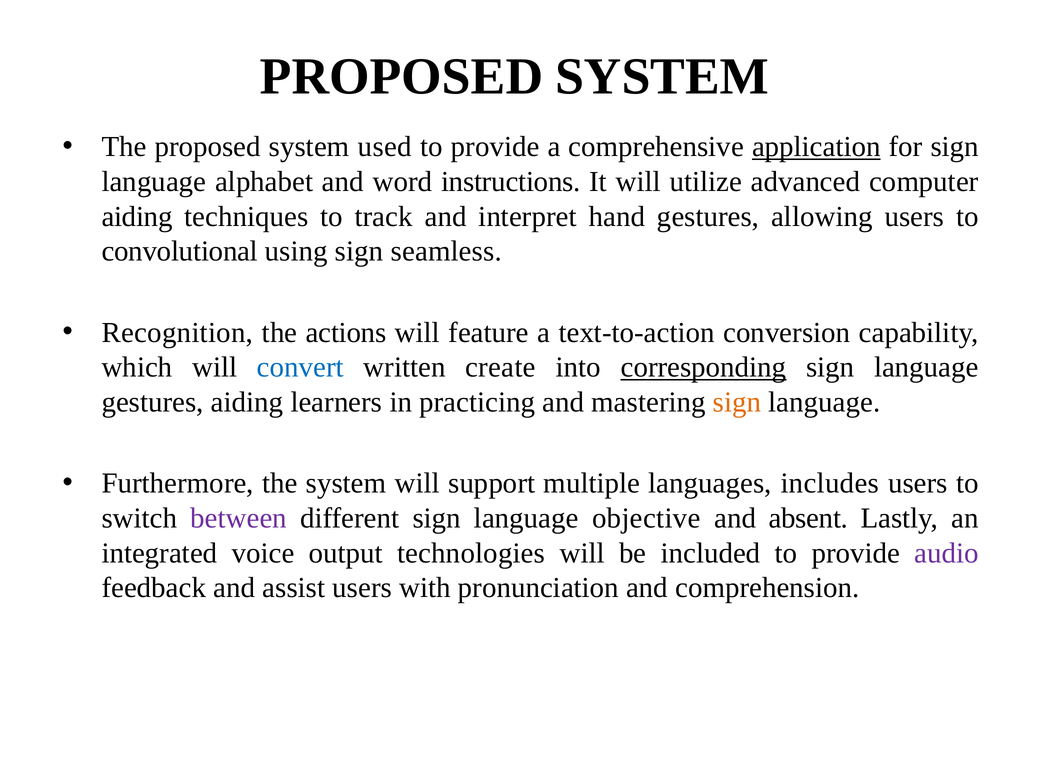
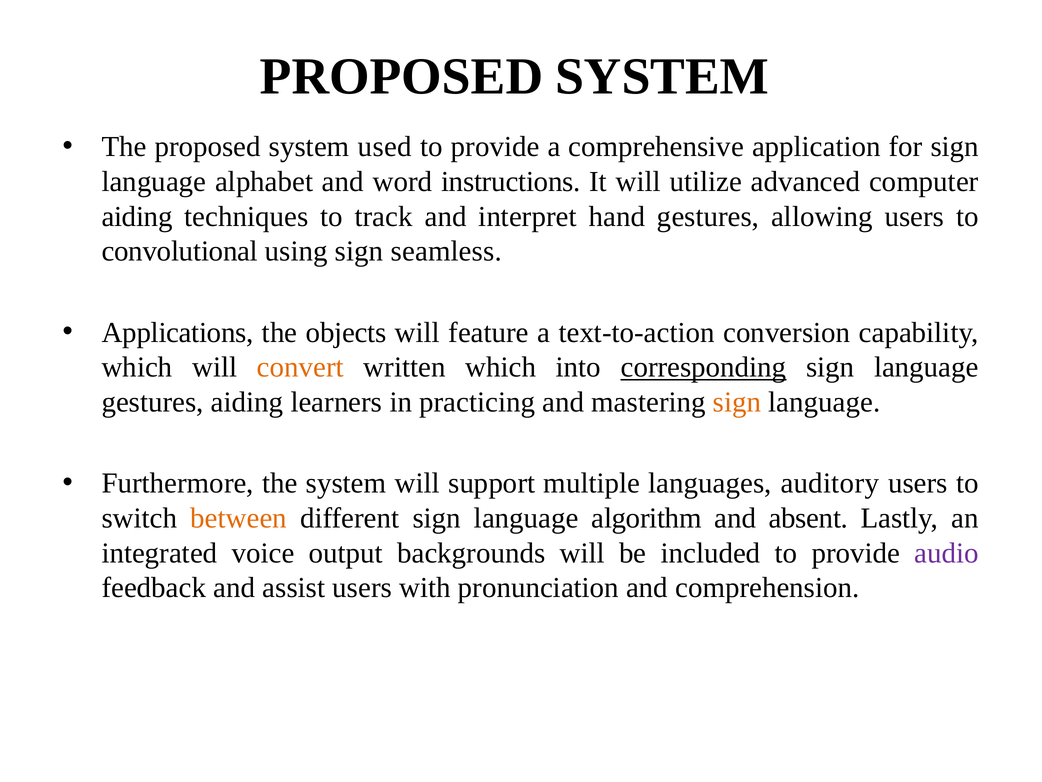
application underline: present -> none (816, 147)
Recognition: Recognition -> Applications (178, 332)
actions: actions -> objects (346, 332)
convert colour: blue -> orange (300, 367)
written create: create -> which (501, 367)
includes: includes -> auditory (830, 483)
between colour: purple -> orange (239, 518)
objective: objective -> algorithm (647, 518)
technologies: technologies -> backgrounds (471, 553)
